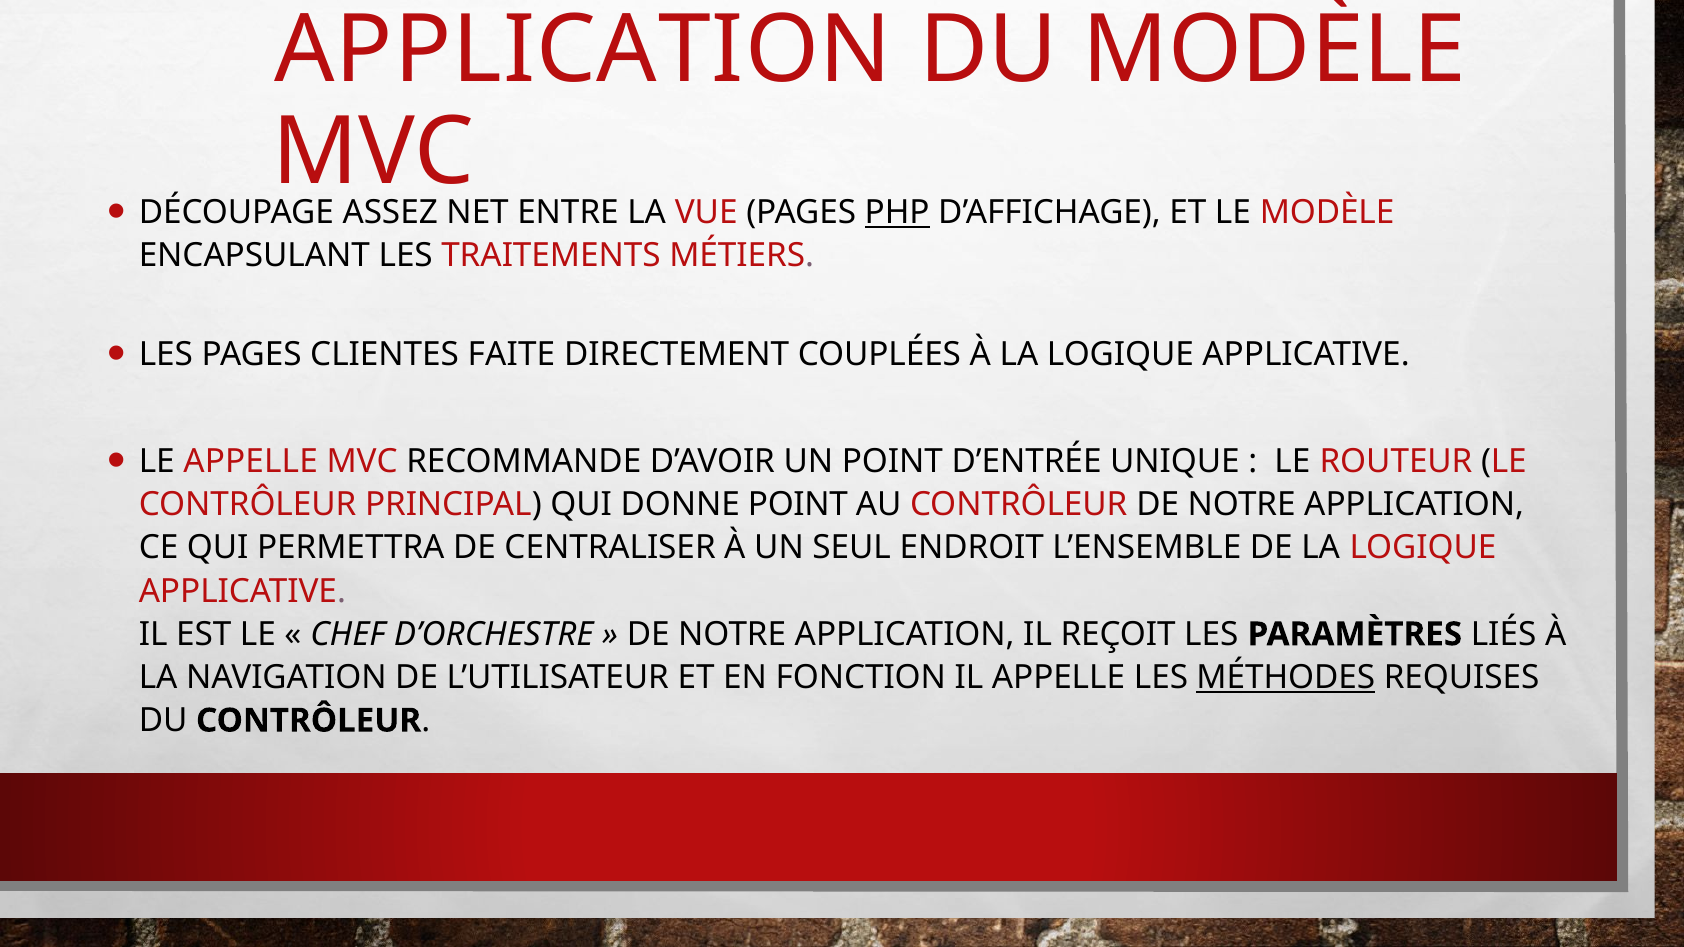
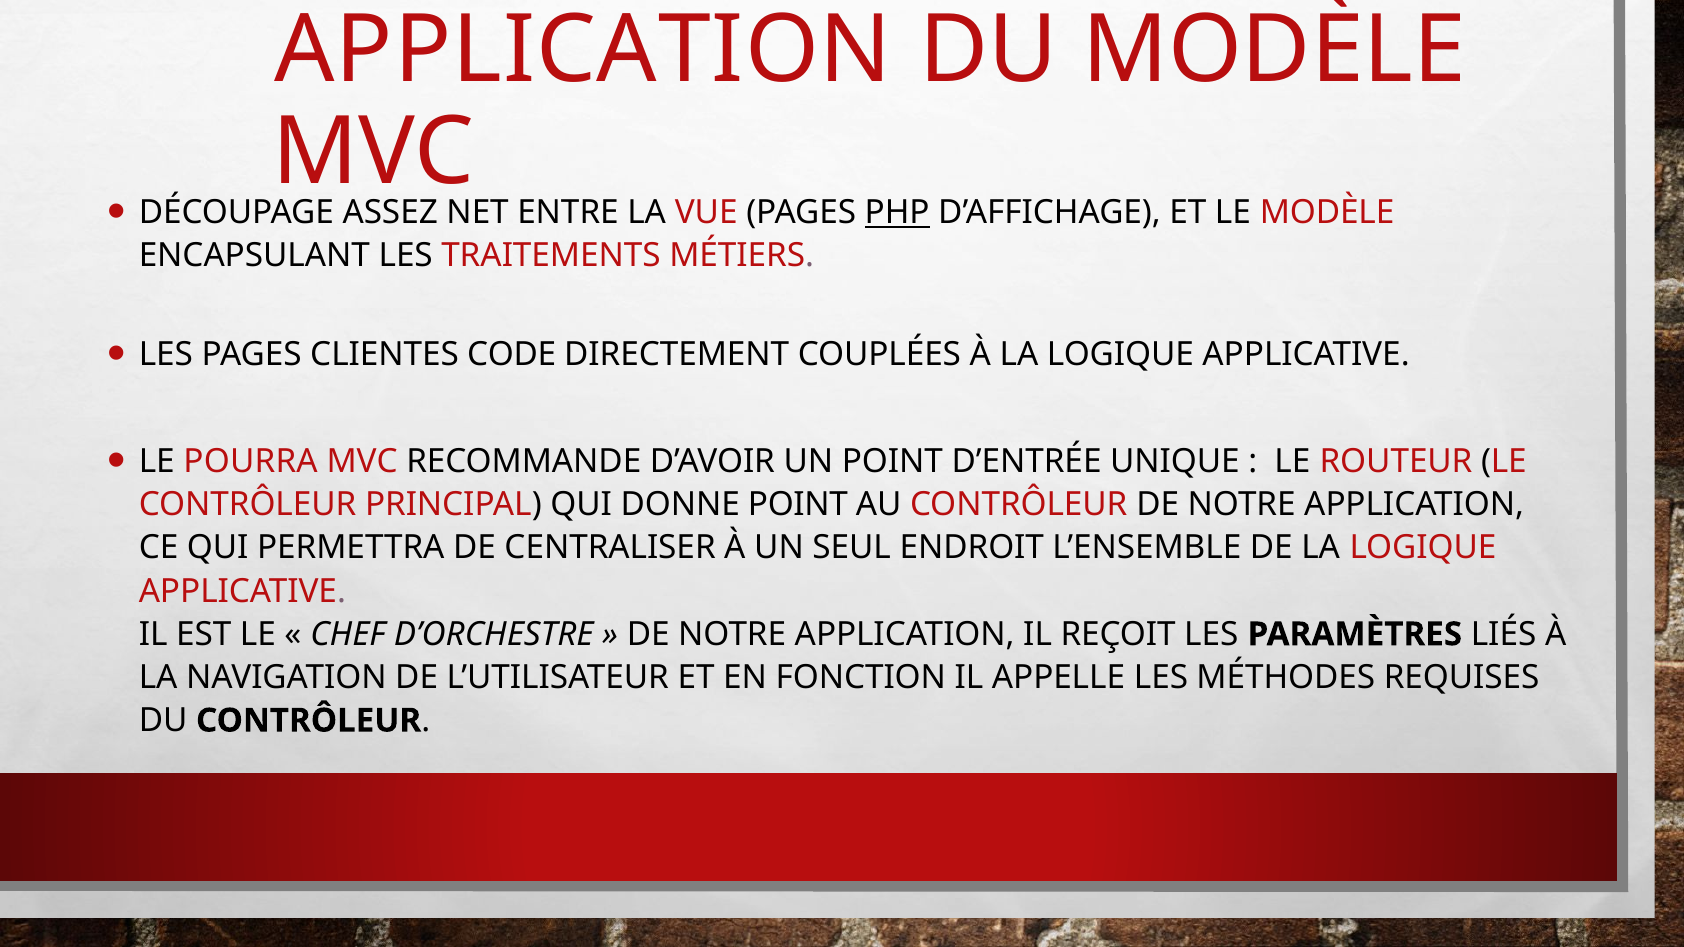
FAITE: FAITE -> CODE (512, 355)
LE APPELLE: APPELLE -> POURRA (251, 462)
MÉTHODES underline: present -> none (1286, 678)
